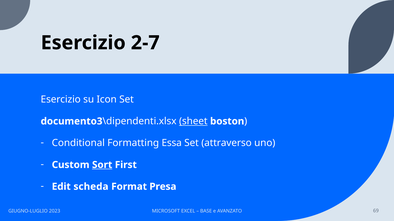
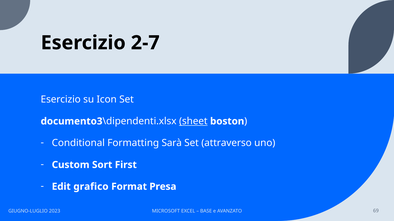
Essa: Essa -> Sarà (172, 143)
Sort underline: present -> none (102, 165)
scheda: scheda -> grafico (91, 187)
